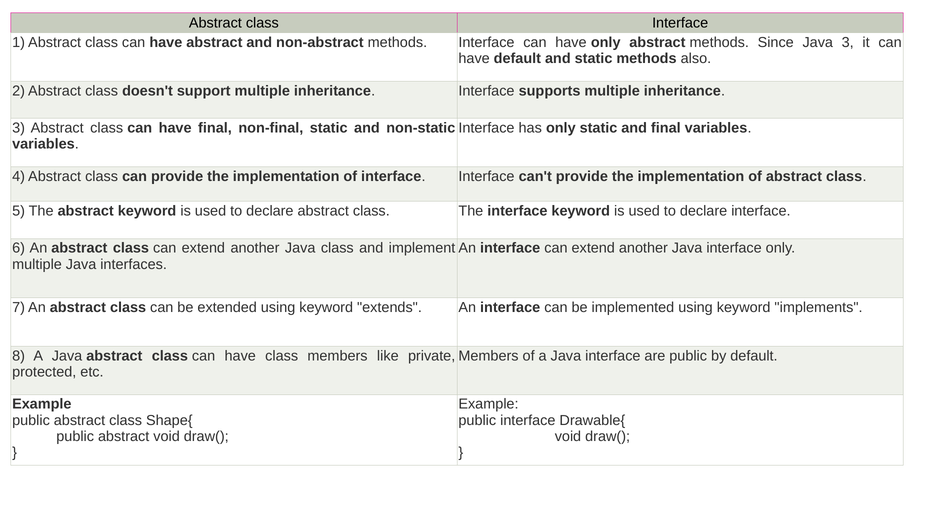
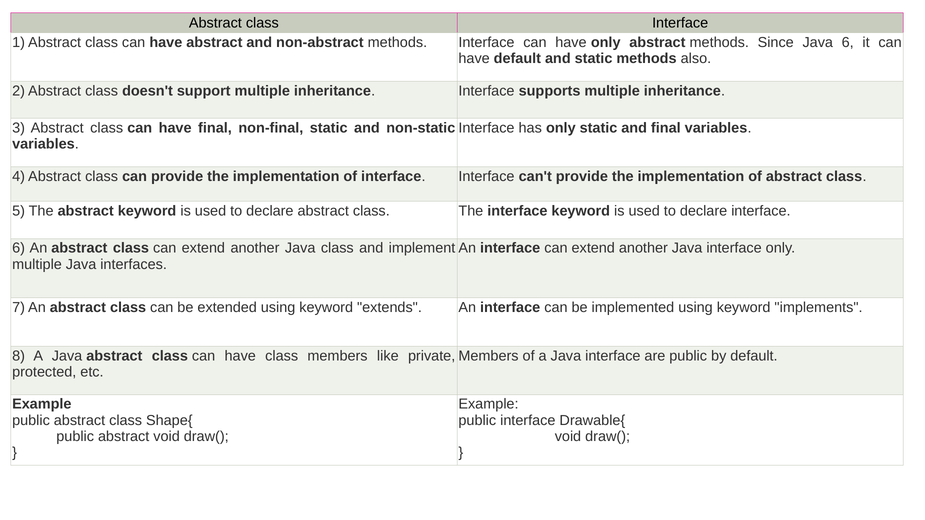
Java 3: 3 -> 6 (848, 43)
